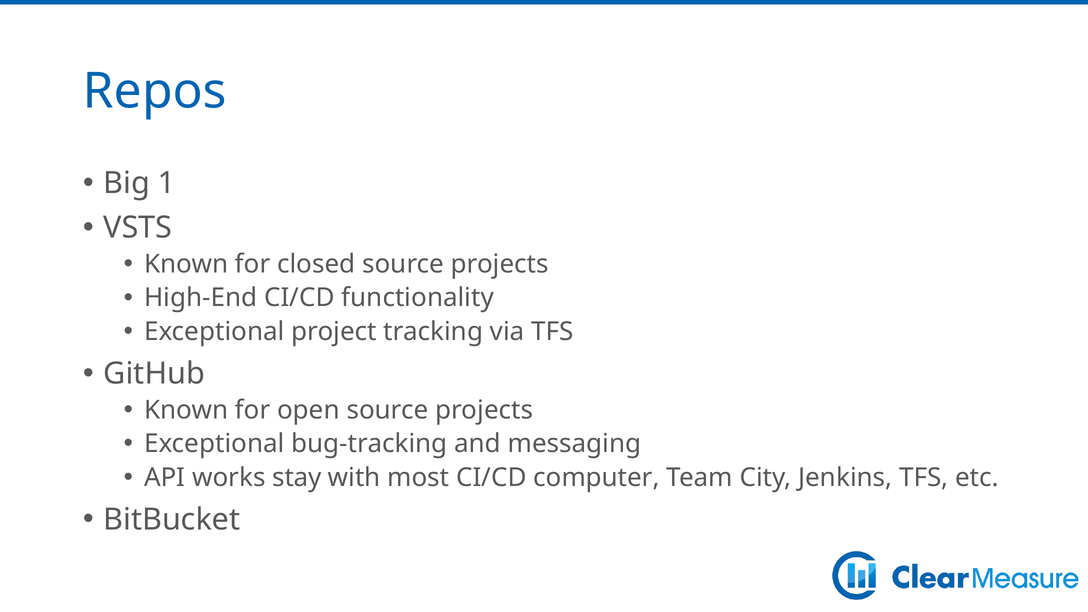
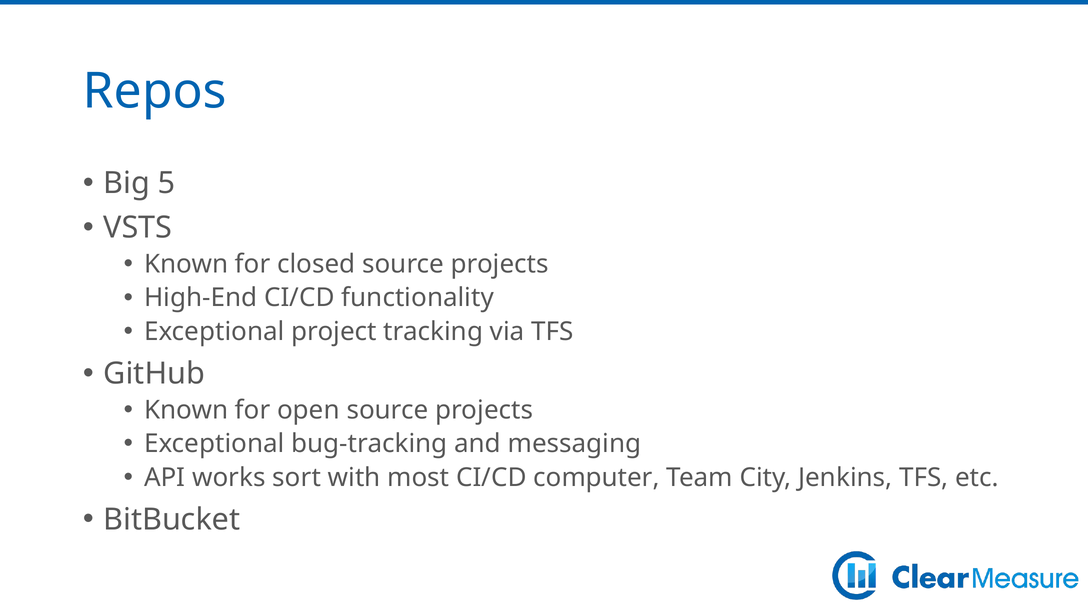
1: 1 -> 5 (167, 183)
stay: stay -> sort (297, 477)
